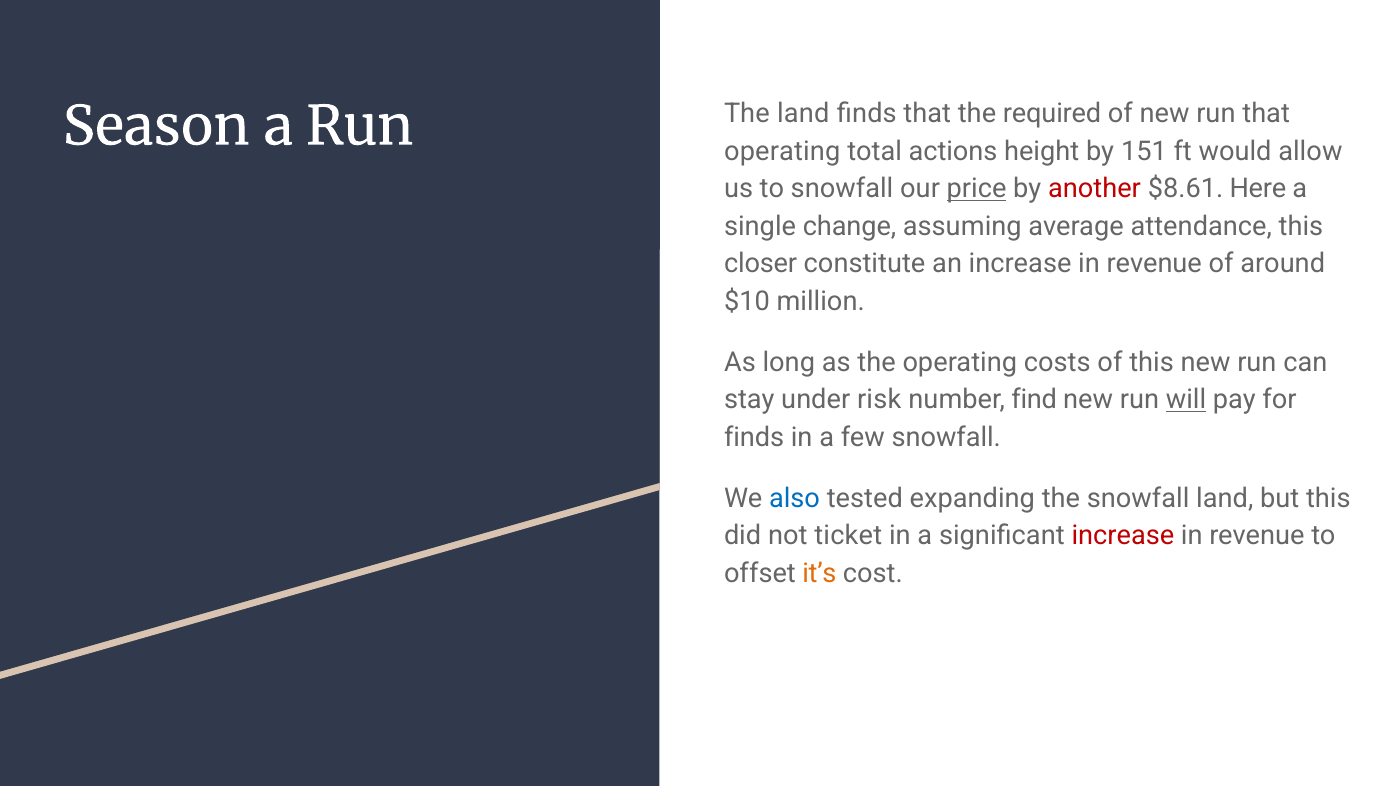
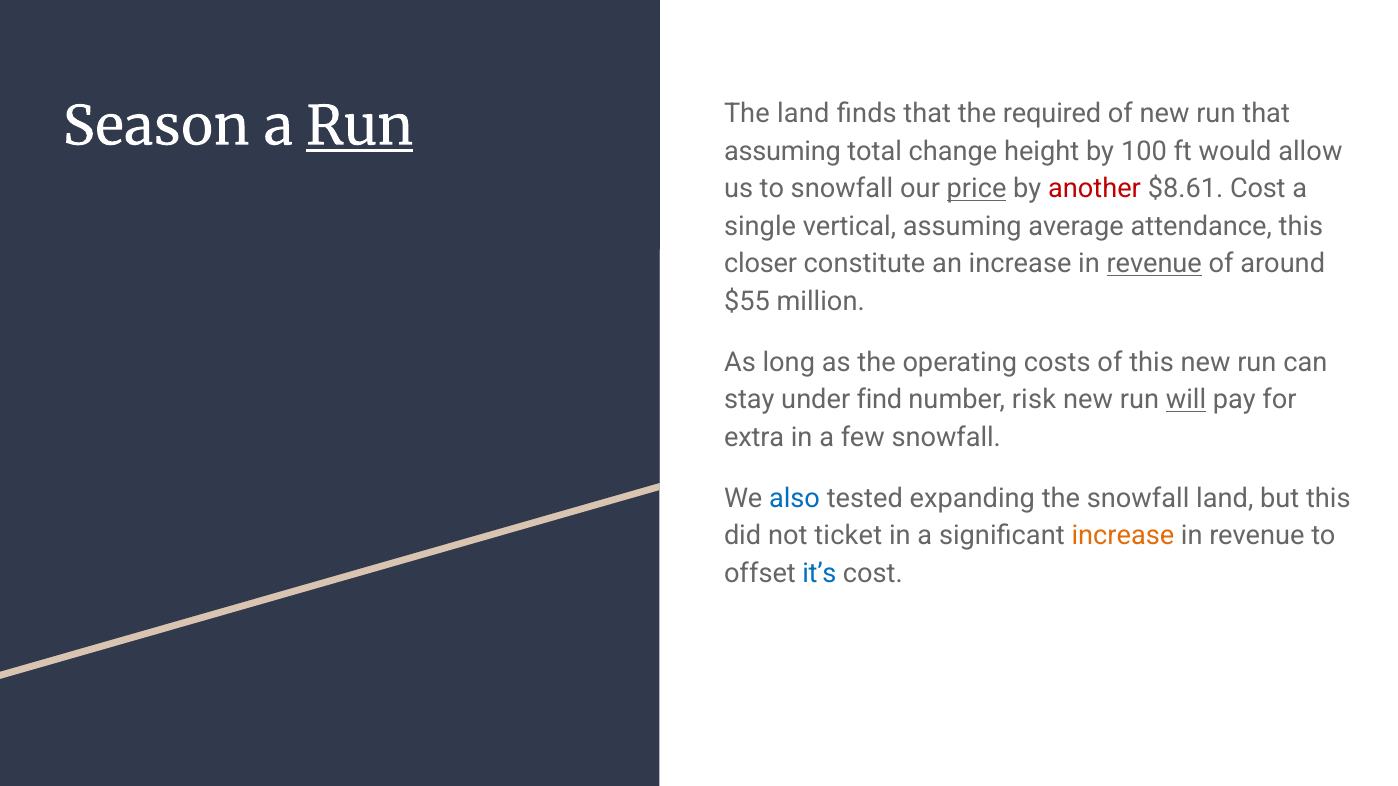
Run underline: none -> present (360, 127)
operating: operating -> assuming (782, 151)
actions: actions -> change (953, 151)
151: 151 -> 100 (1144, 151)
$8.61 Here: Here -> Cost (1258, 189)
change: change -> vertical (849, 226)
revenue underline: none -> present (1154, 264)
$10: $10 -> $55 (747, 302)
risk: risk -> find (879, 400)
find: find -> risk (1034, 400)
finds: finds -> extra (754, 438)
increase colour: red -> orange (1123, 536)
it’s colour: orange -> blue (819, 574)
